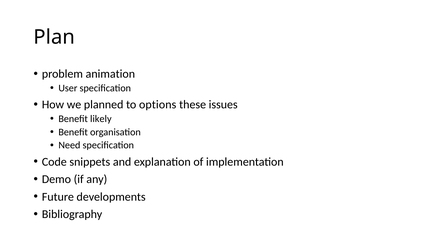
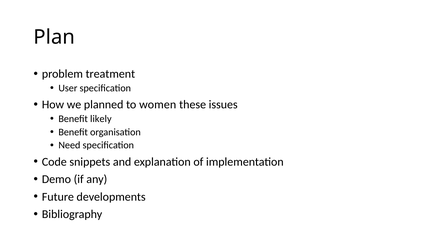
animation: animation -> treatment (110, 74)
options: options -> women (158, 105)
